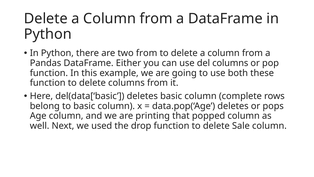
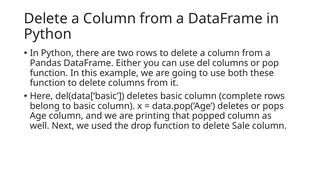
two from: from -> rows (147, 53)
